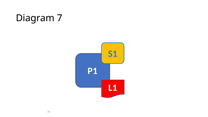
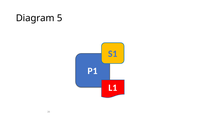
7: 7 -> 5 (60, 18)
